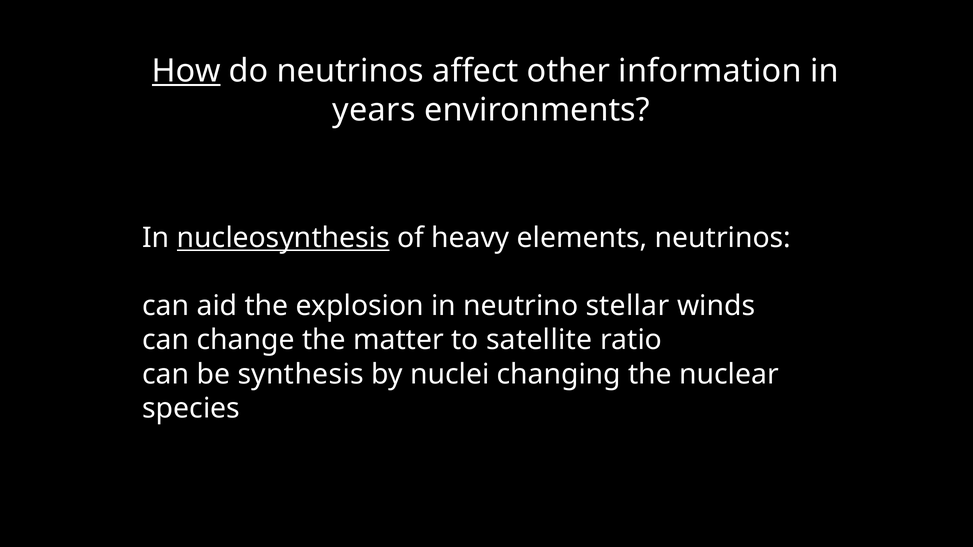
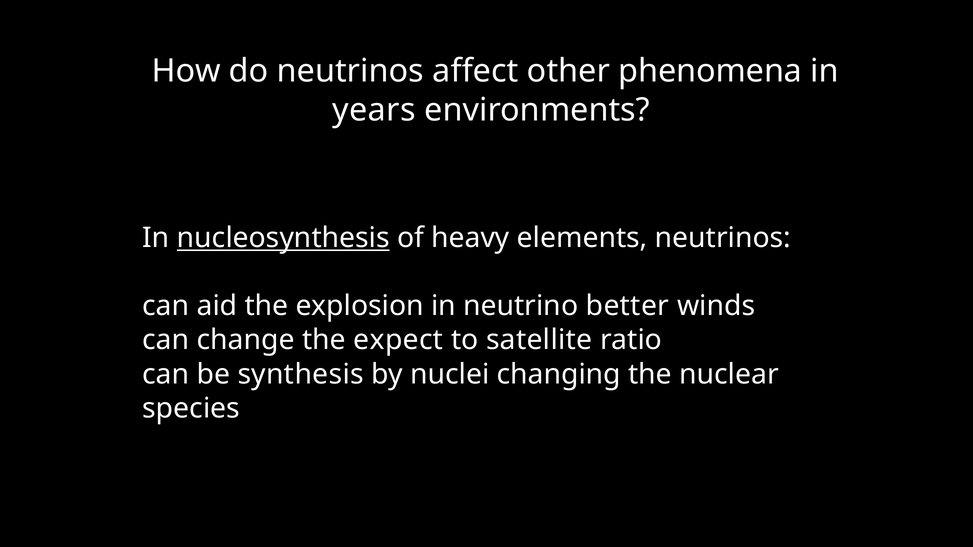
How underline: present -> none (186, 71)
information: information -> phenomena (710, 71)
stellar: stellar -> better (627, 306)
matter: matter -> expect (398, 340)
